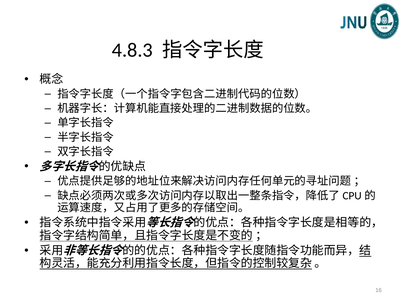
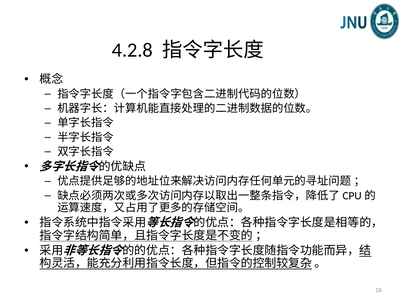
4.8.3: 4.8.3 -> 4.2.8 (132, 50)
